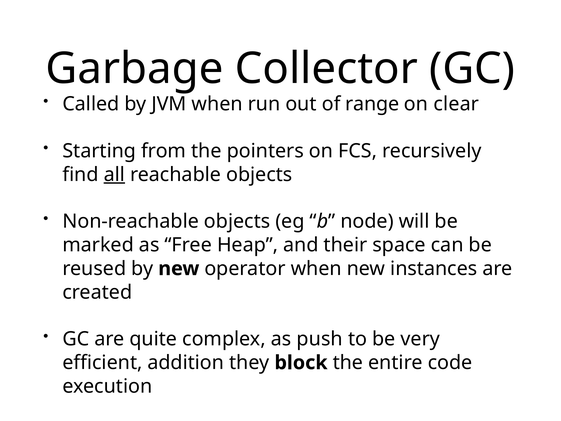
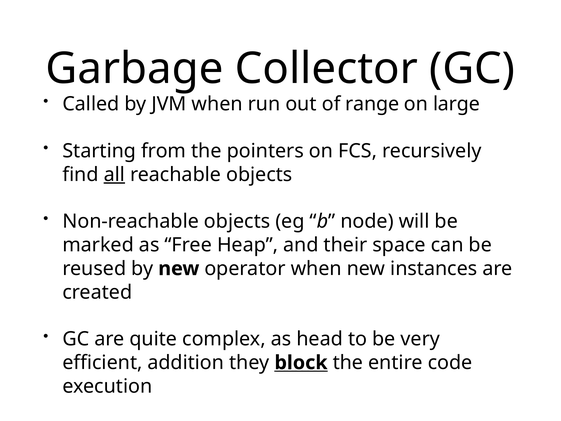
clear: clear -> large (456, 104)
push: push -> head (320, 339)
block underline: none -> present (301, 362)
